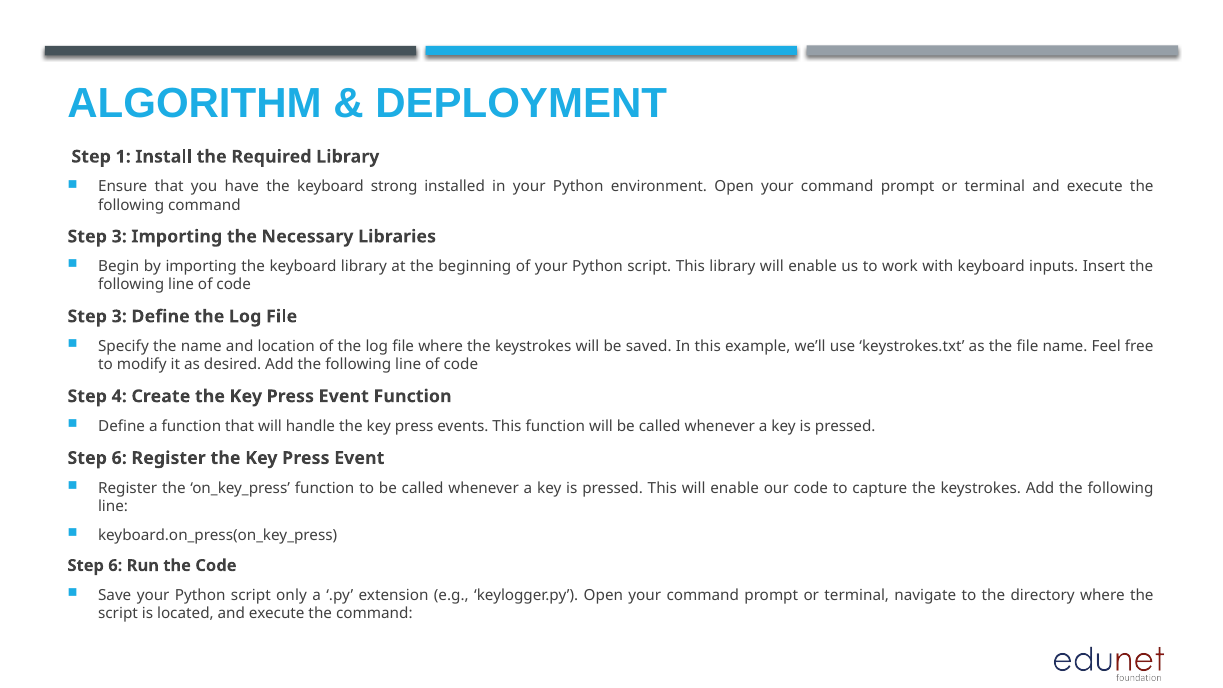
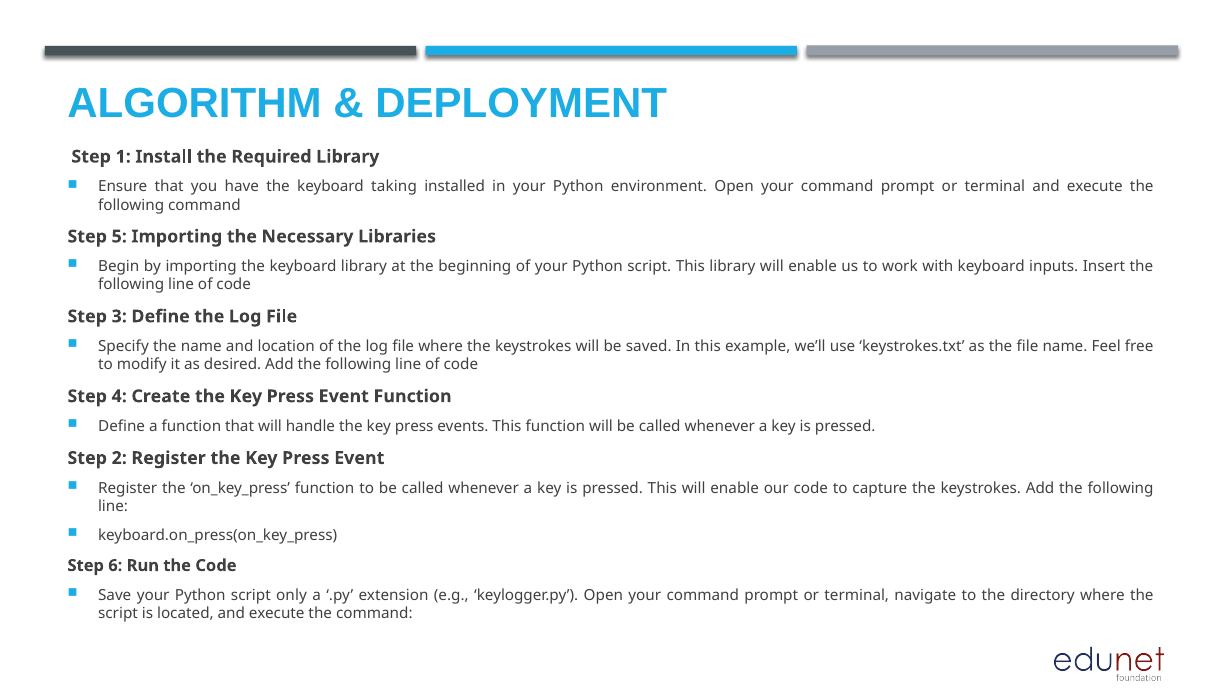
strong: strong -> taking (394, 187)
3: 3 -> 5 (119, 237)
6: 6 -> 2 (119, 458)
